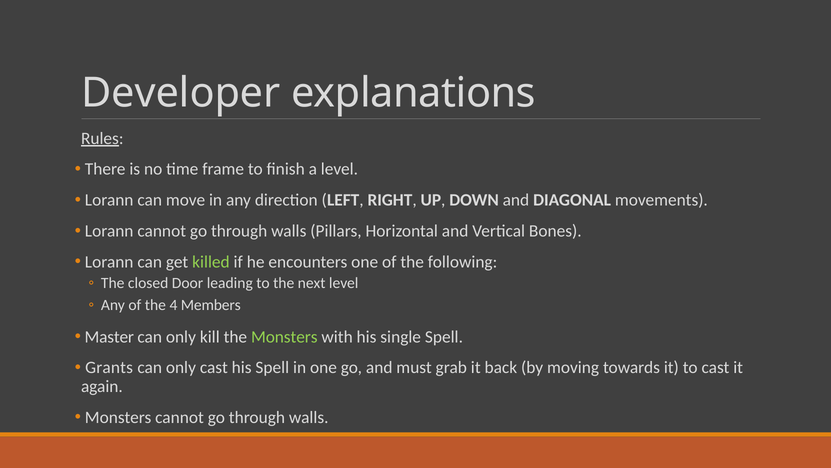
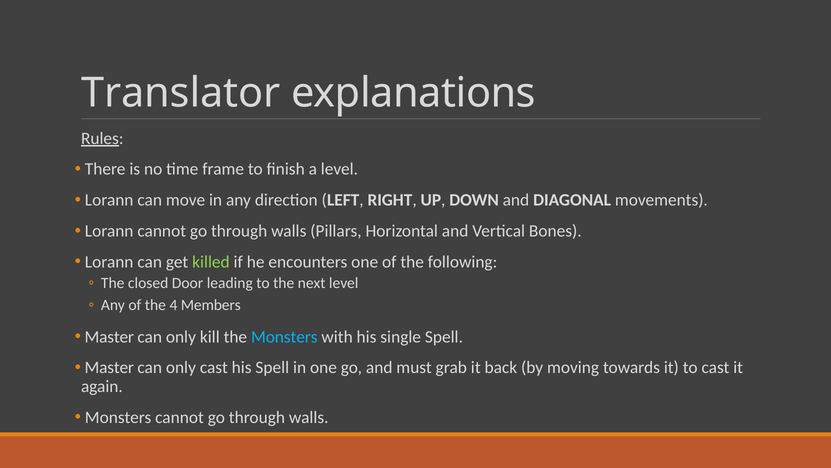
Developer: Developer -> Translator (181, 93)
Monsters colour: light green -> light blue (284, 336)
Grants: Grants -> Master (109, 367)
